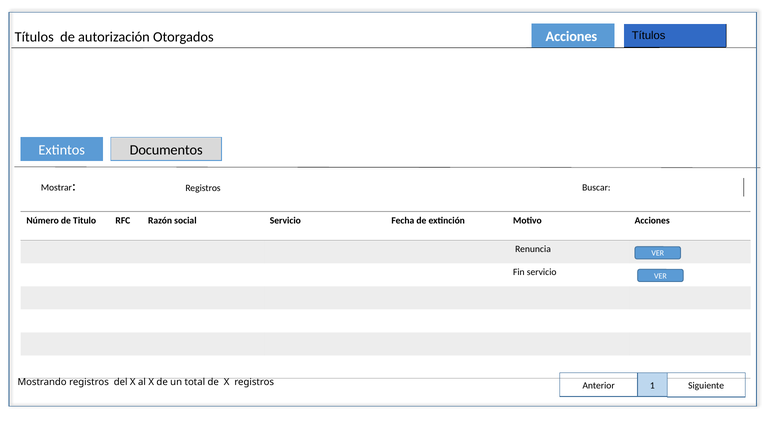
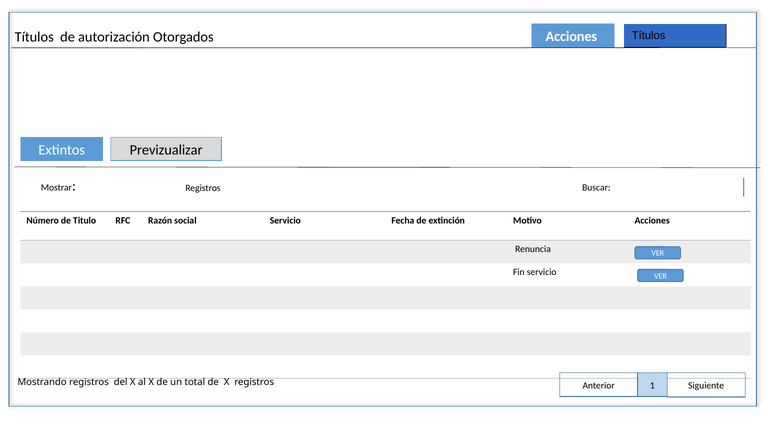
Documentos: Documentos -> Previzualizar (166, 150)
